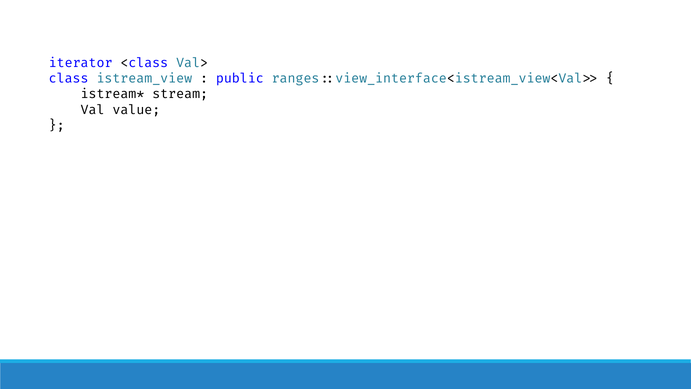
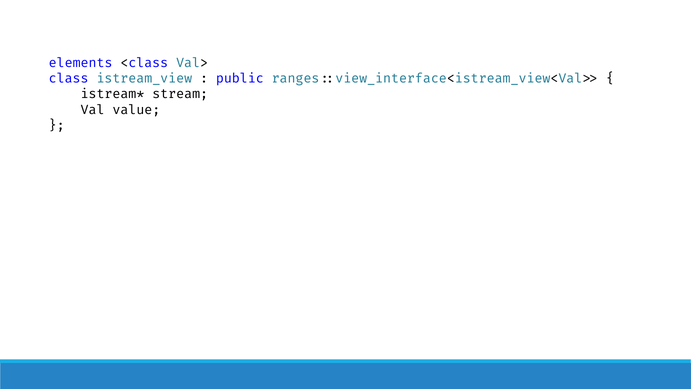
iterator: iterator -> elements (81, 63)
